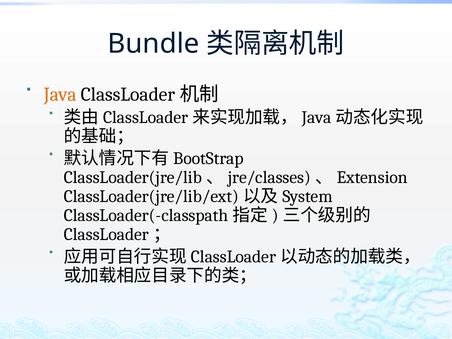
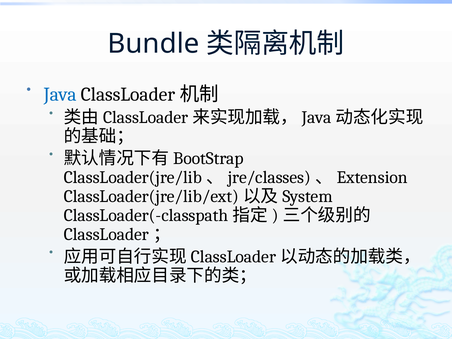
Java colour: orange -> blue (60, 94)
